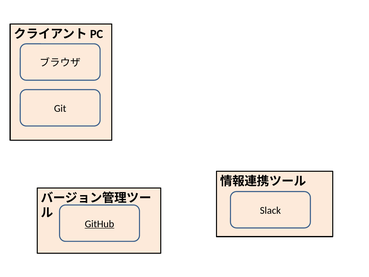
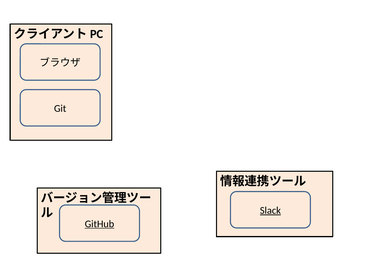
Slack underline: none -> present (270, 210)
